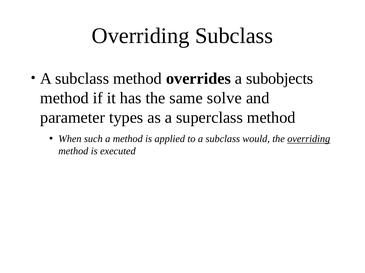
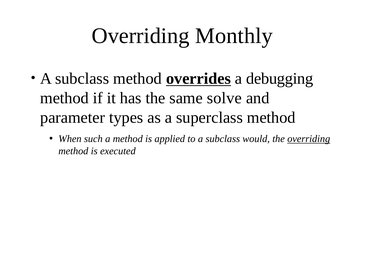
Overriding Subclass: Subclass -> Monthly (234, 36)
overrides underline: none -> present (198, 79)
subobjects: subobjects -> debugging (280, 79)
